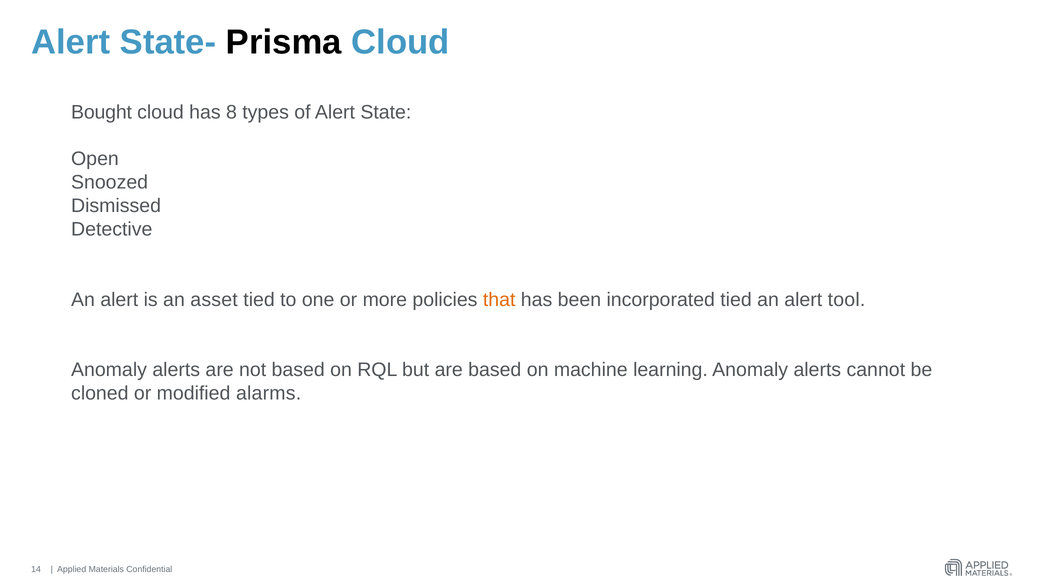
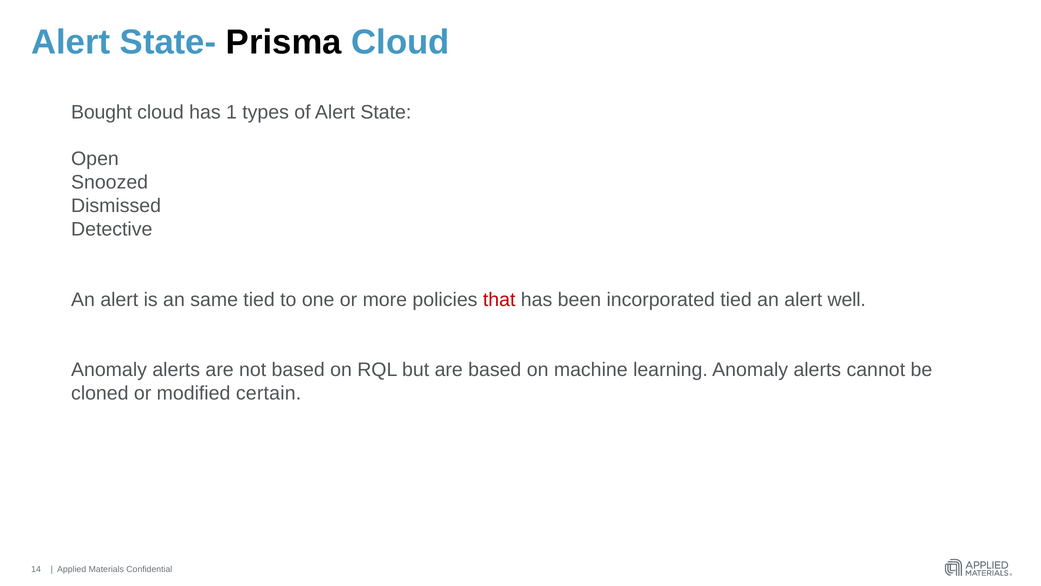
8: 8 -> 1 (232, 112)
asset: asset -> same (214, 300)
that colour: orange -> red (499, 300)
tool: tool -> well (847, 300)
alarms: alarms -> certain (269, 393)
